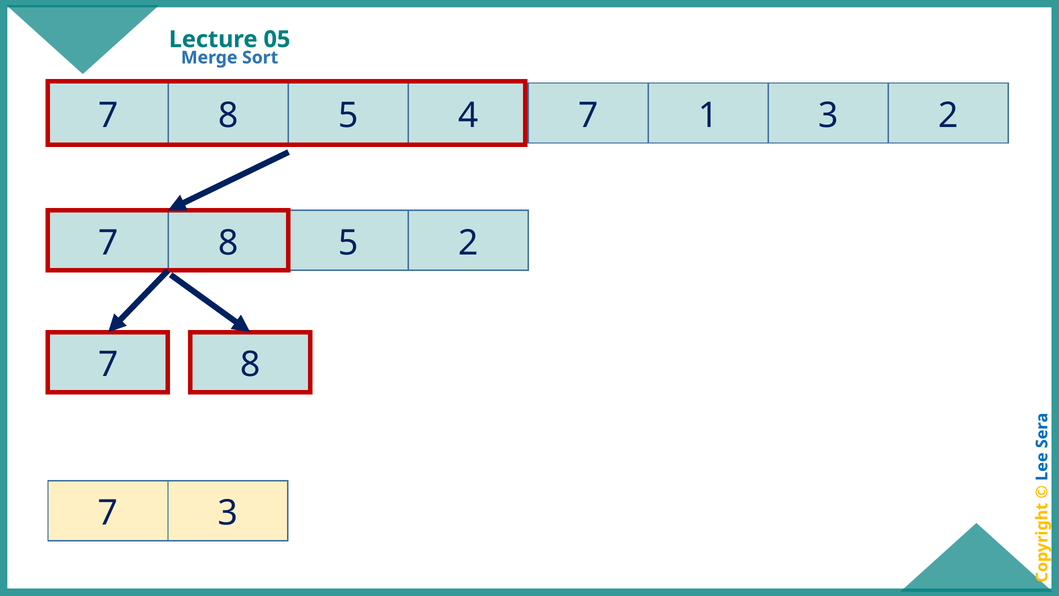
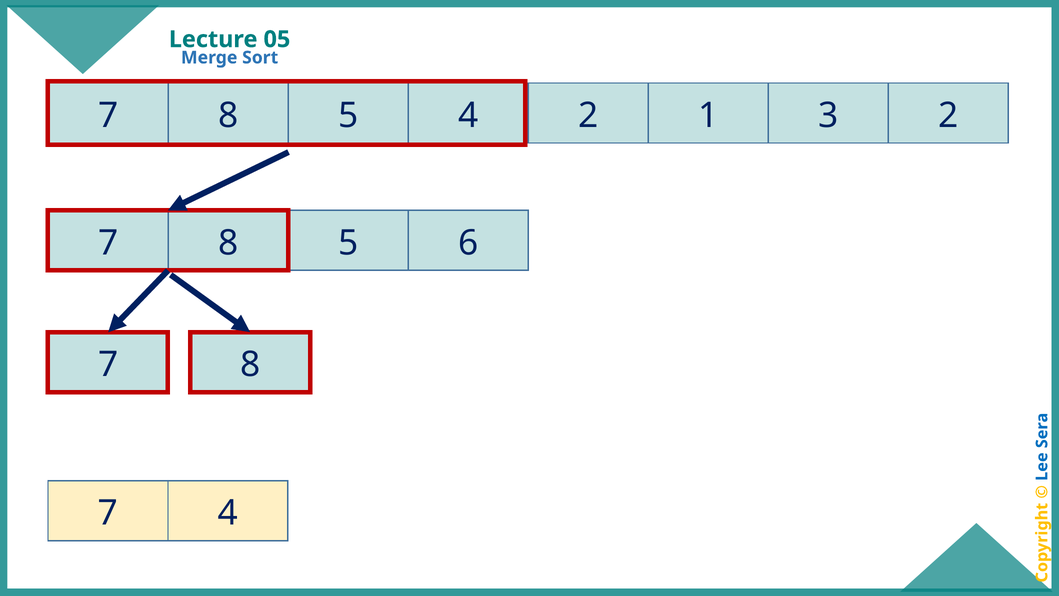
4 7: 7 -> 2 (588, 115)
5 2: 2 -> 6 (468, 243)
7 3: 3 -> 4 (228, 513)
